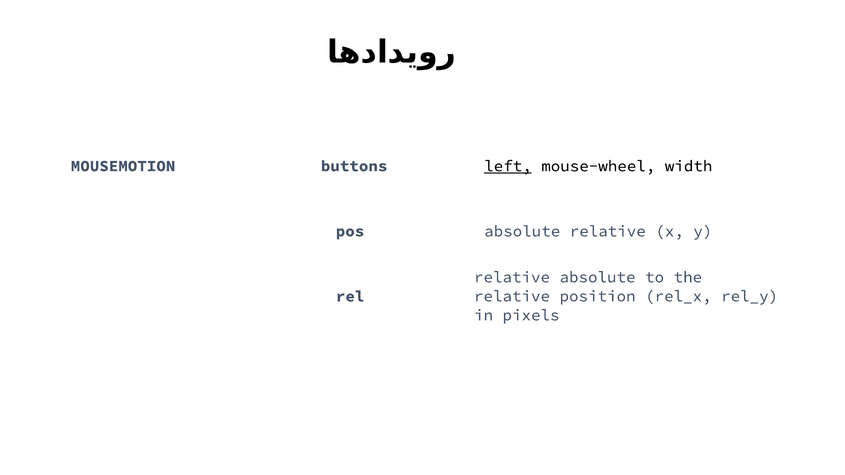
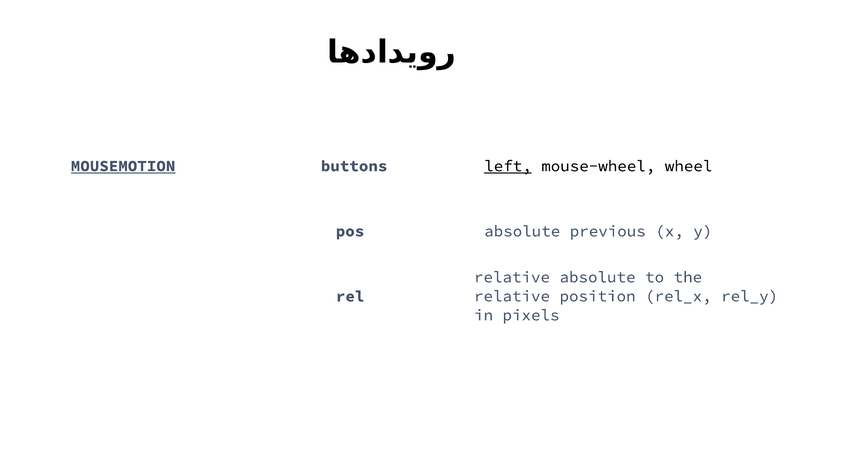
MOUSEMOTION underline: none -> present (123, 166)
width: width -> wheel (689, 166)
absolute relative: relative -> previous (608, 231)
